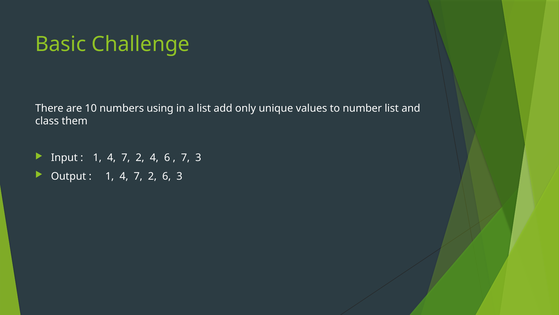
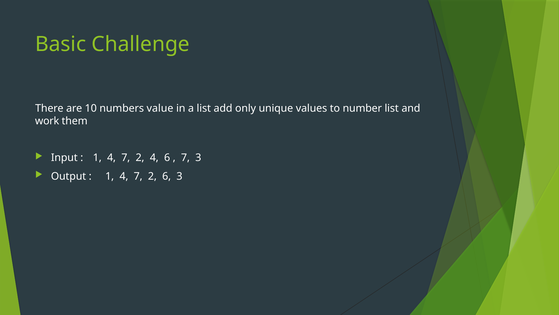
using: using -> value (160, 108)
class: class -> work (47, 121)
